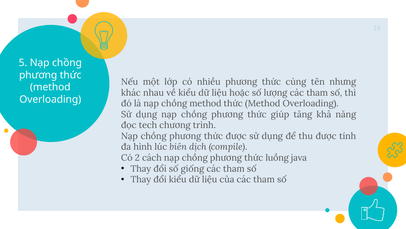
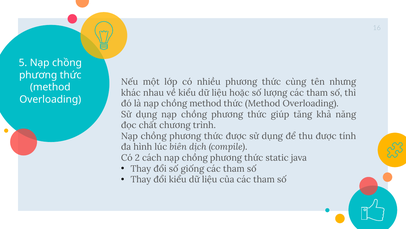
tech: tech -> chất (148, 125)
luồng: luồng -> static (277, 157)
